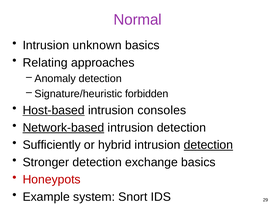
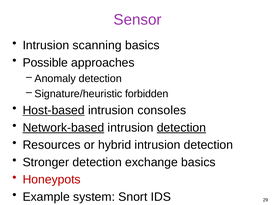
Normal: Normal -> Sensor (138, 20)
unknown: unknown -> scanning (97, 45)
Relating: Relating -> Possible (45, 63)
detection underline: none -> present (181, 127)
Sufficiently: Sufficiently -> Resources (52, 145)
detection underline: present -> none (208, 145)
